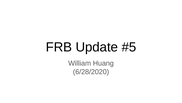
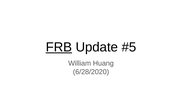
FRB underline: none -> present (59, 47)
